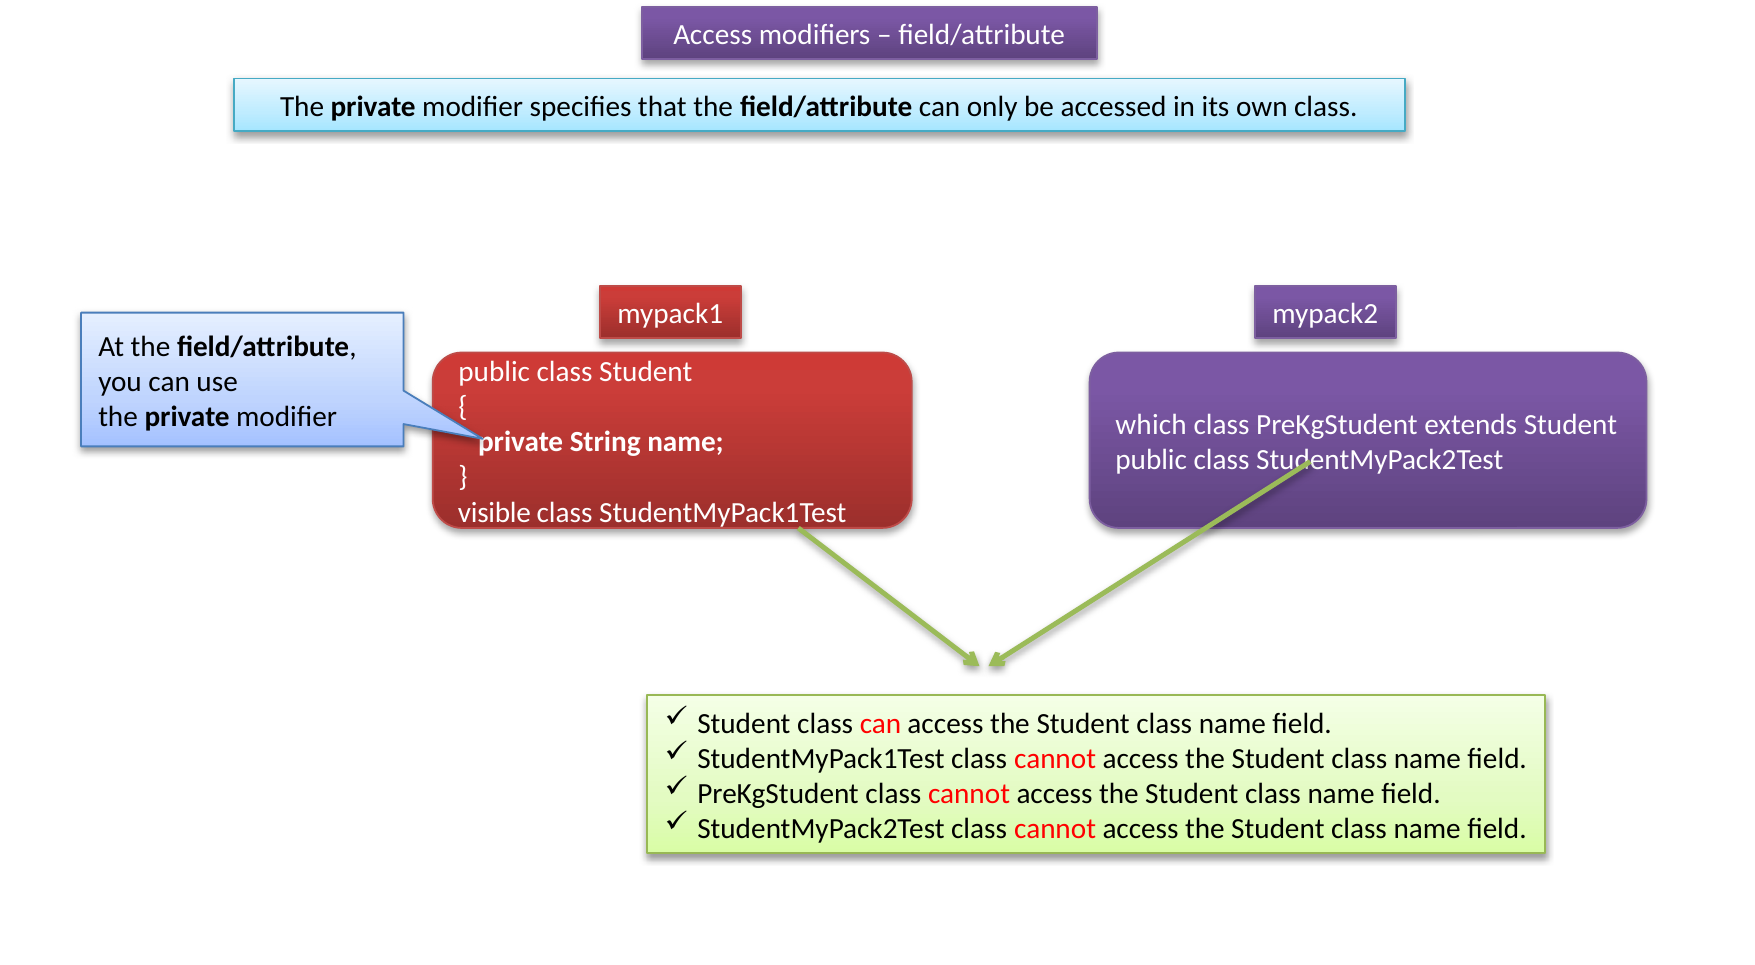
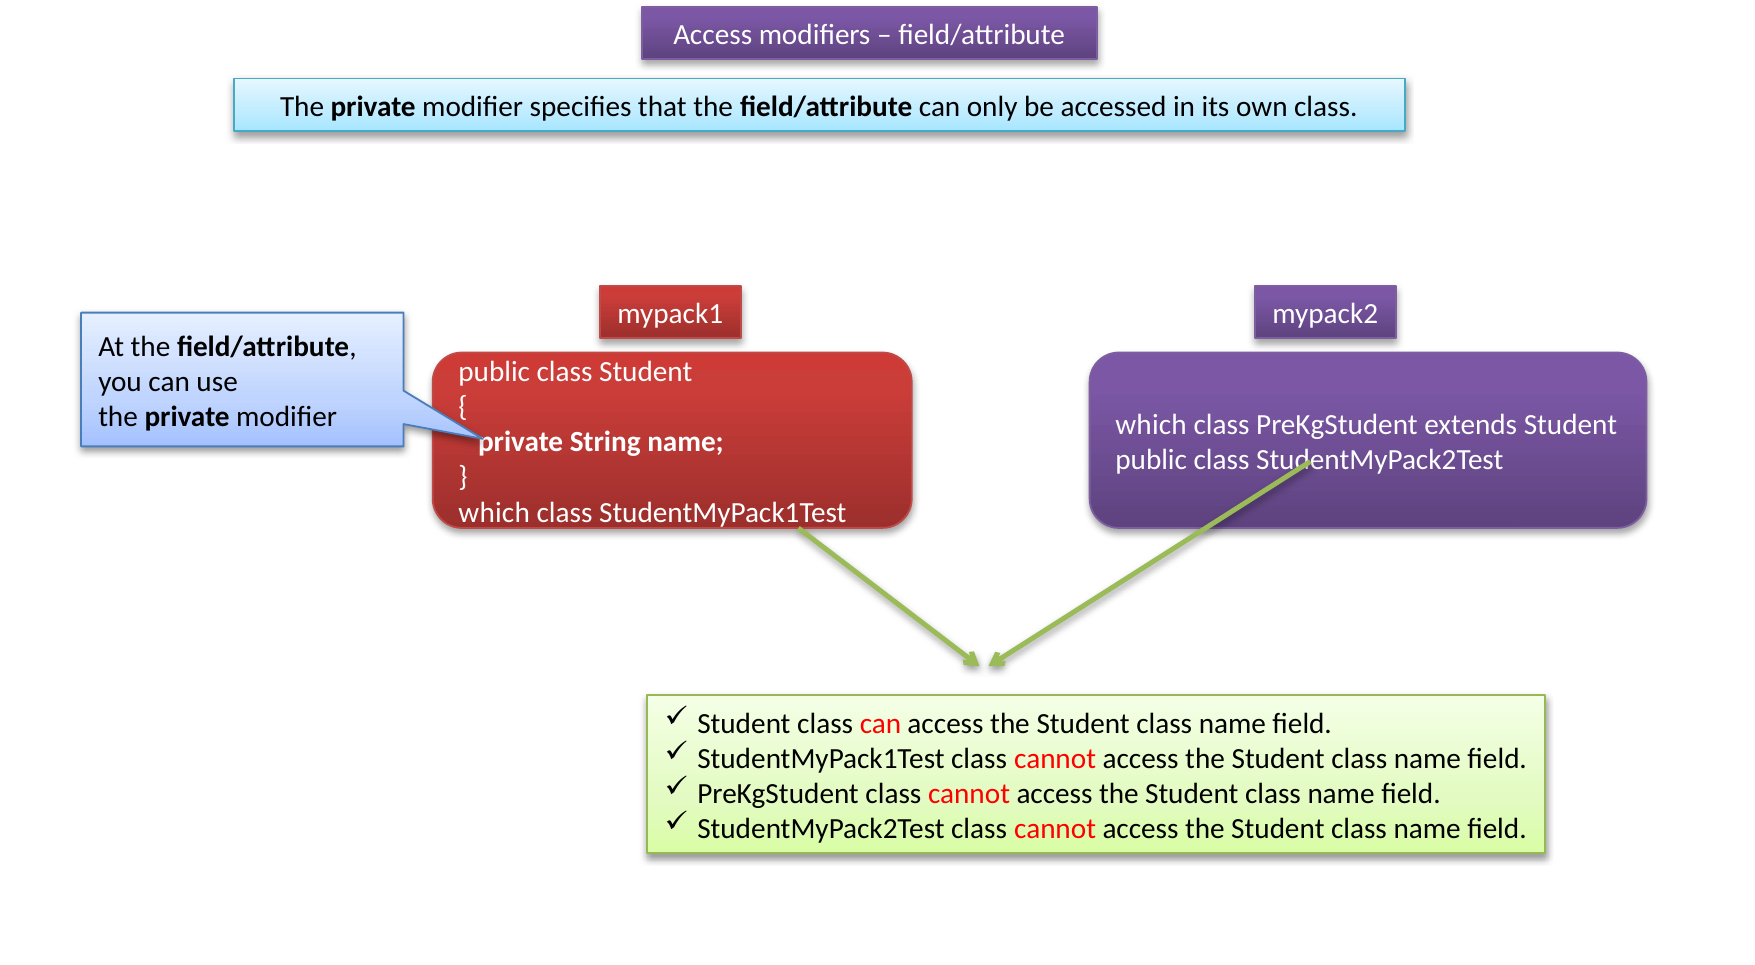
visible: visible -> which (494, 513)
